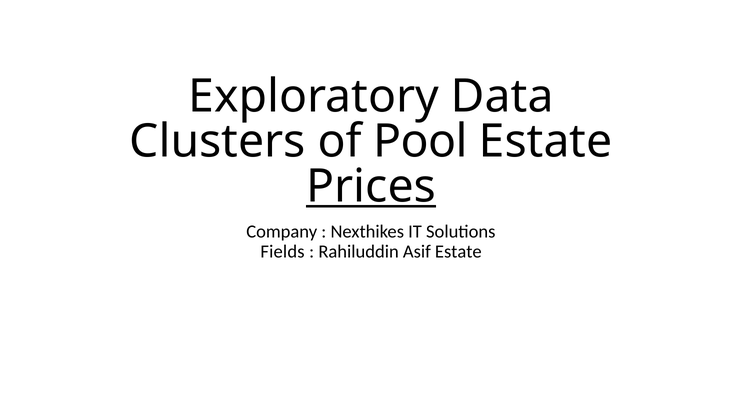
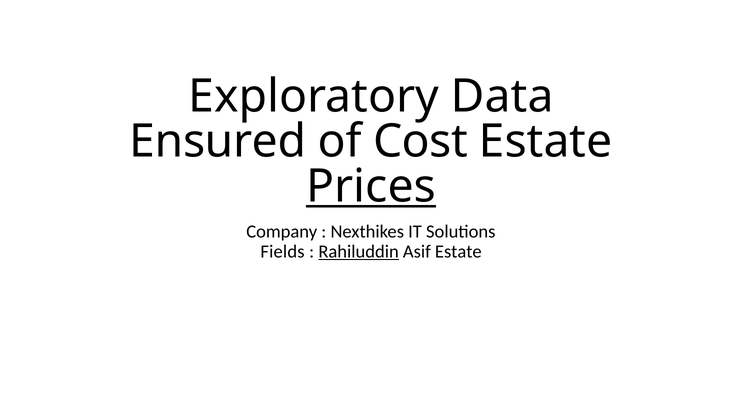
Clusters: Clusters -> Ensured (218, 141)
Pool: Pool -> Cost (420, 141)
Rahiluddin underline: none -> present (359, 252)
